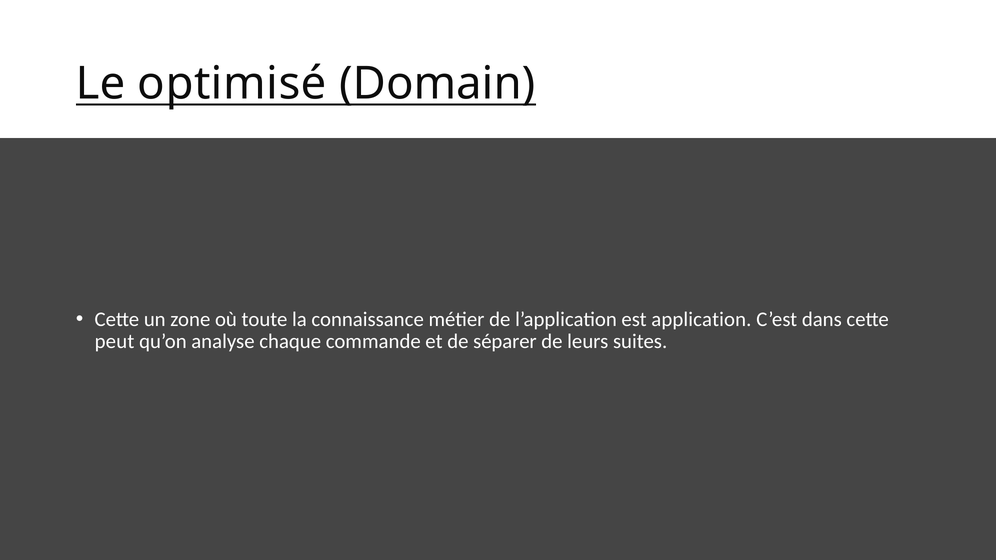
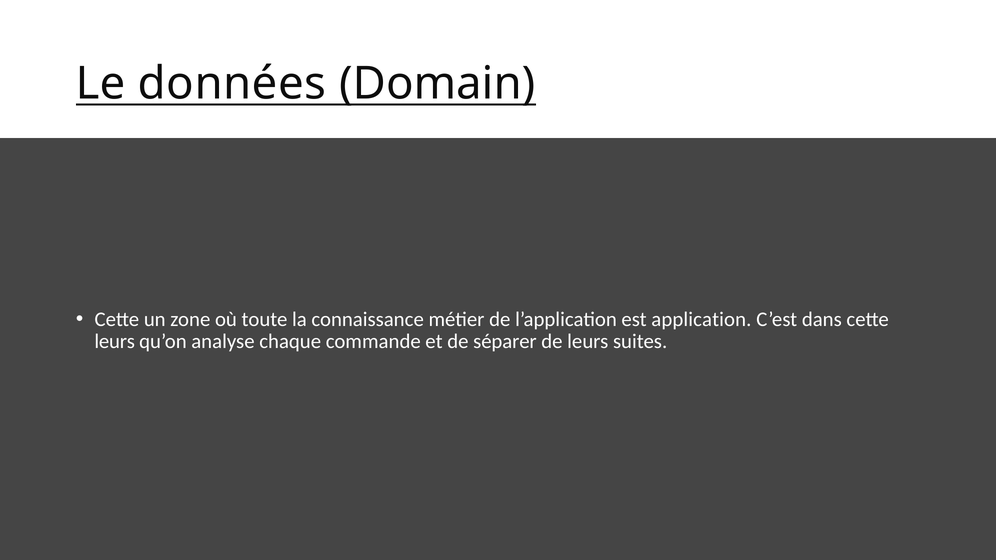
optimisé: optimisé -> données (232, 84)
peut: peut -> leurs (115, 342)
